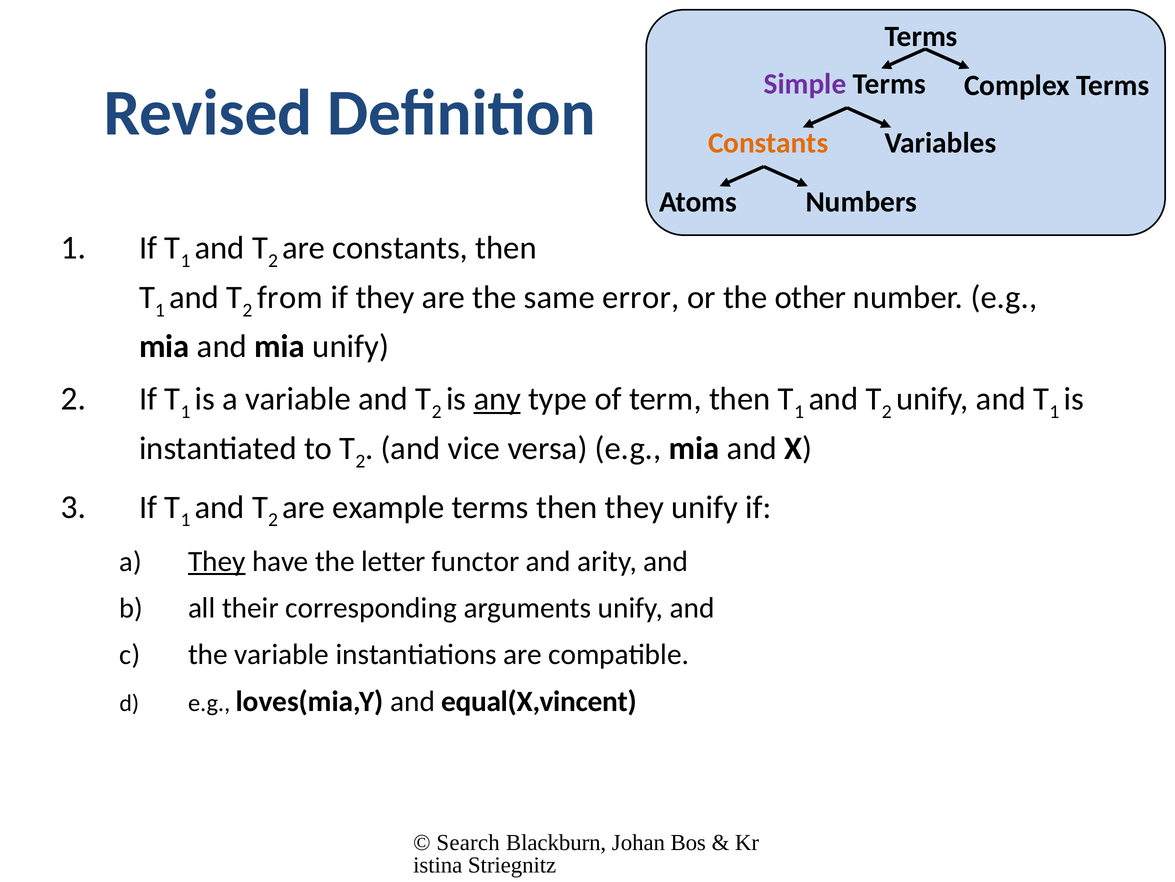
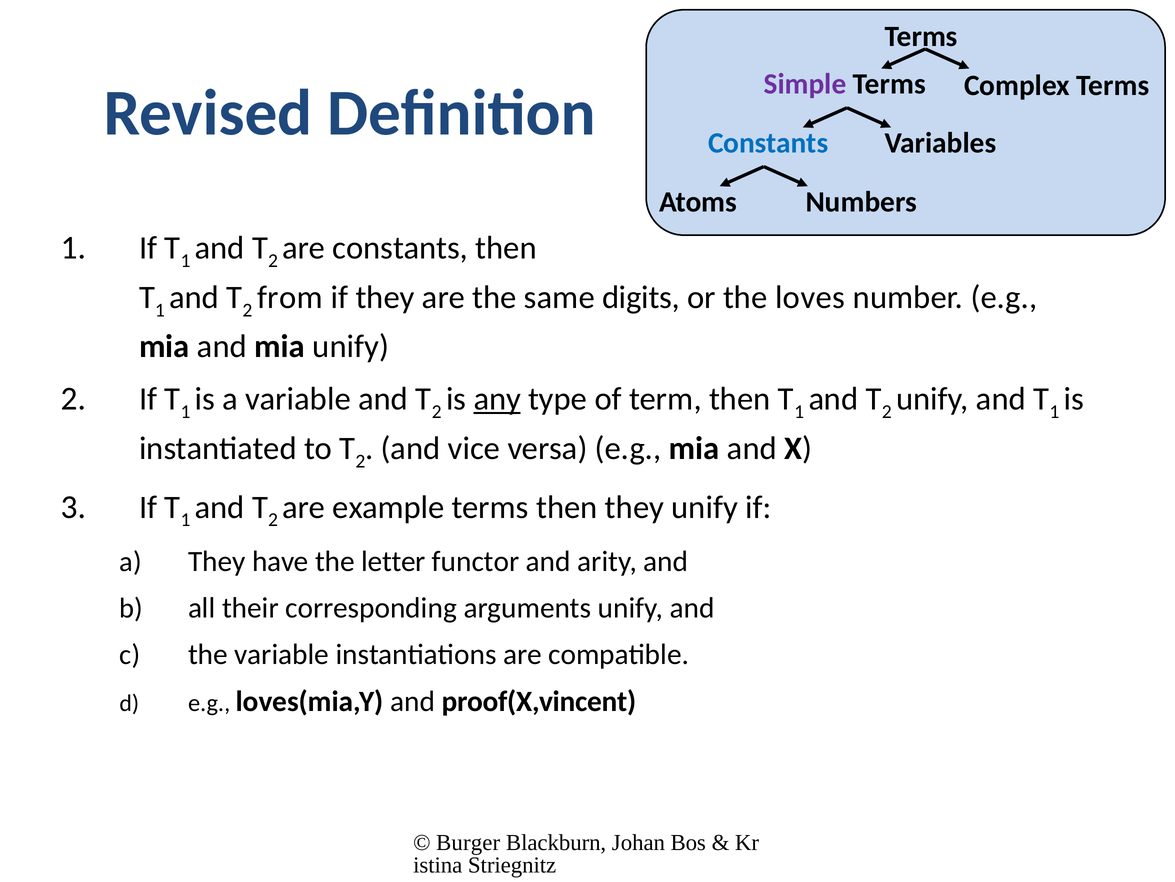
Constants colour: orange -> blue (768, 143)
error: error -> digits (641, 297)
other: other -> loves (810, 297)
They underline: present -> none (217, 561)
equal(X,vincent: equal(X,vincent -> proof(X,vincent (539, 701)
Search: Search -> Burger (468, 842)
